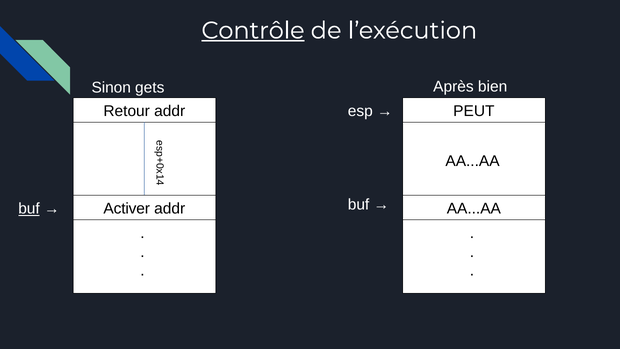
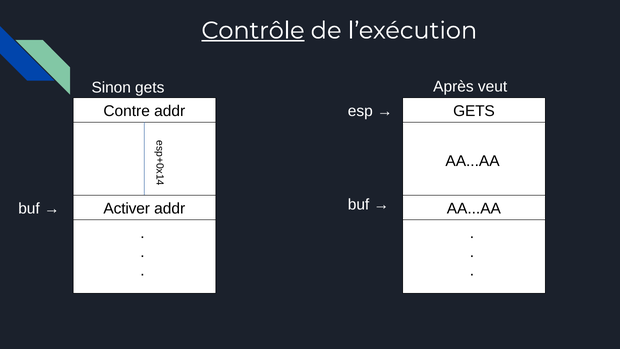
bien: bien -> veut (493, 87)
Retour: Retour -> Contre (127, 111)
PEUT: PEUT -> GETS (474, 111)
buf underline: present -> none (29, 209)
